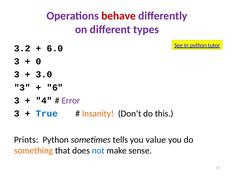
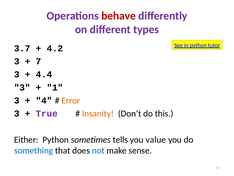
3.2: 3.2 -> 3.7 (22, 48)
6.0: 6.0 -> 4.2 (55, 48)
0: 0 -> 7 (39, 61)
3.0: 3.0 -> 4.4 (44, 74)
6: 6 -> 1 (55, 87)
Error colour: purple -> orange (71, 100)
True colour: blue -> purple (47, 113)
Prints: Prints -> Either (26, 139)
something colour: orange -> blue (34, 150)
